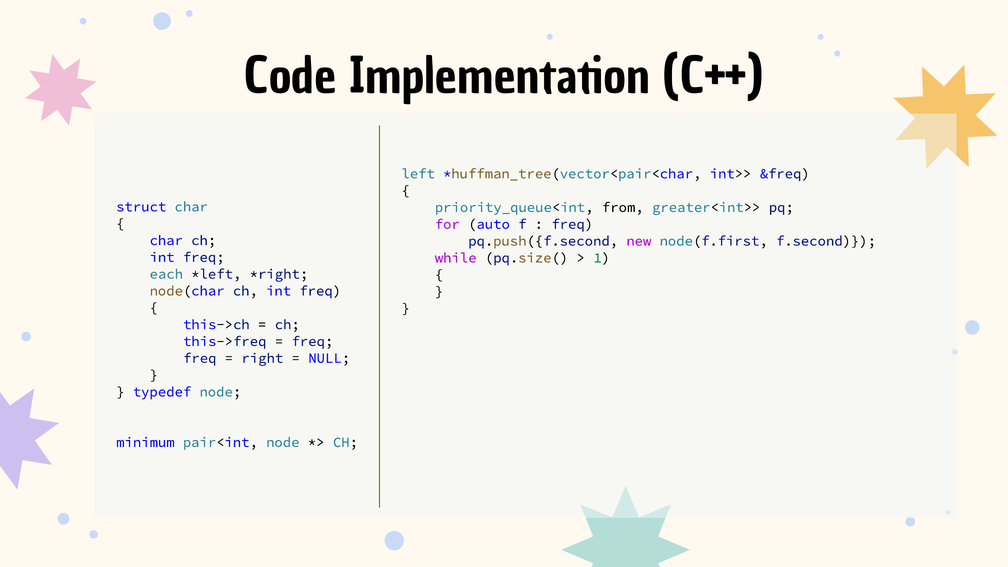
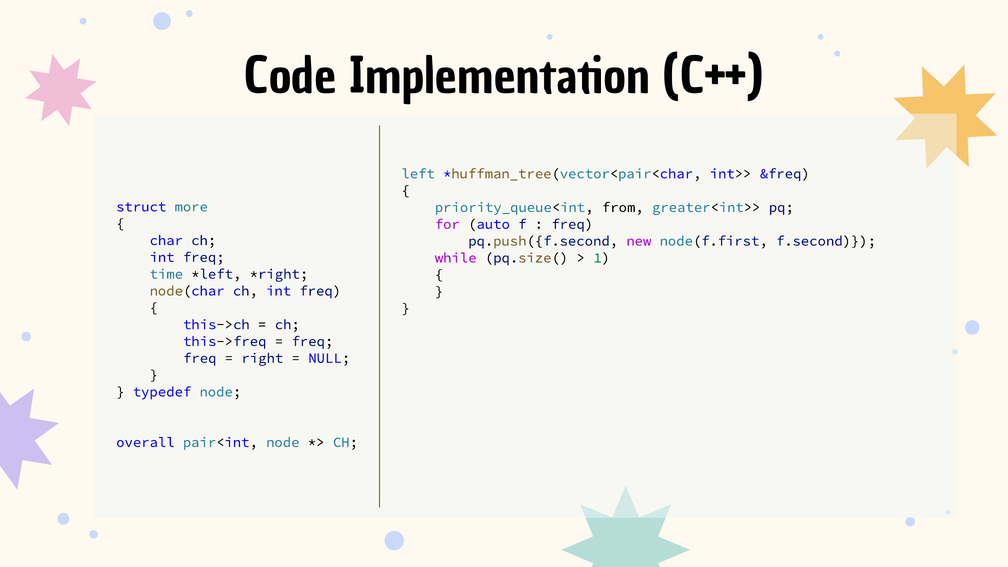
struct char: char -> more (191, 207)
each: each -> time (166, 274)
minimum: minimum -> overall (145, 442)
